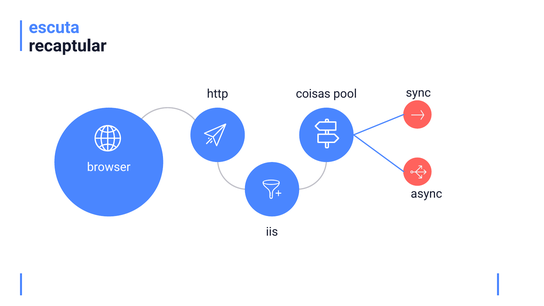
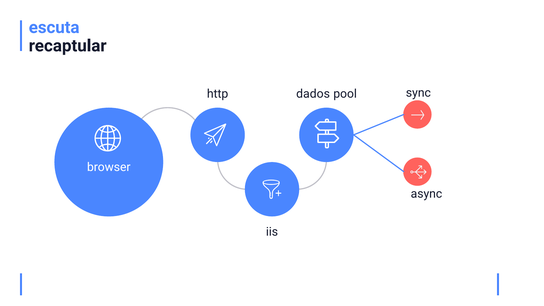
coisas: coisas -> dados (313, 94)
